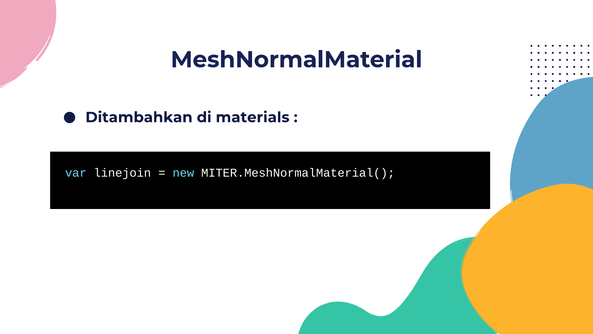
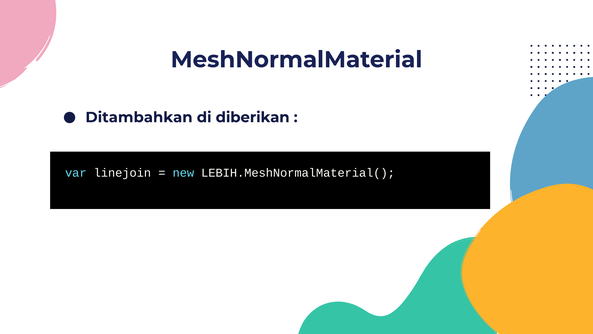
materials: materials -> diberikan (253, 117)
MITER.MeshNormalMaterial(: MITER.MeshNormalMaterial( -> LEBIH.MeshNormalMaterial( (298, 173)
